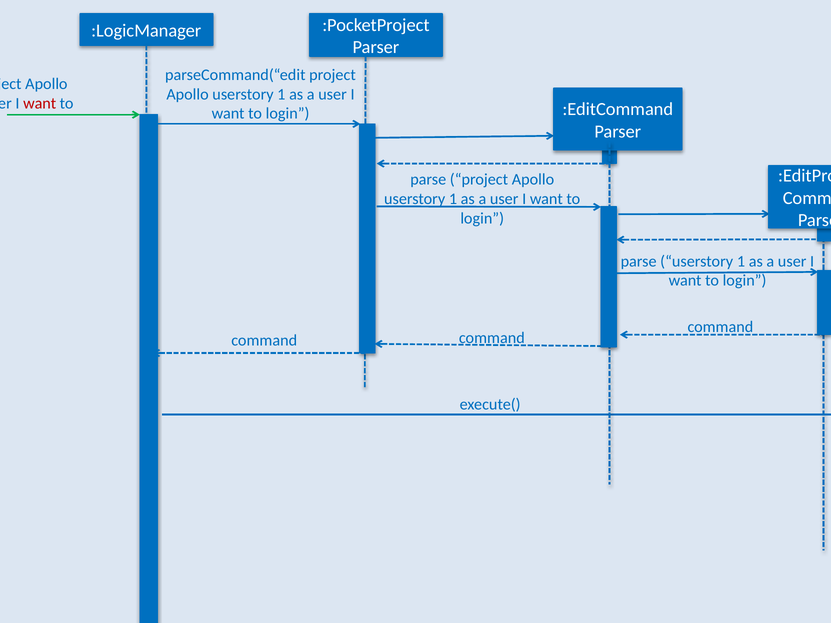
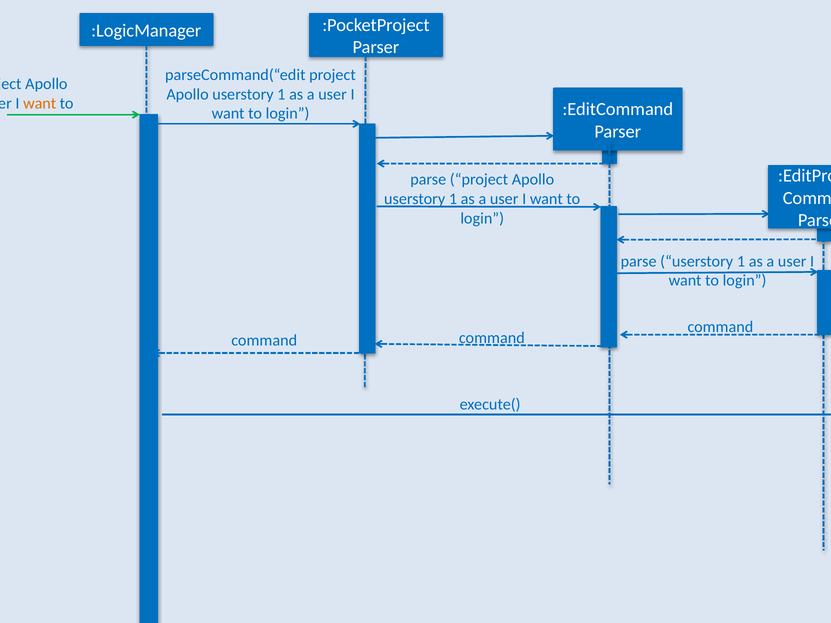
want colour: red -> orange (40, 103)
